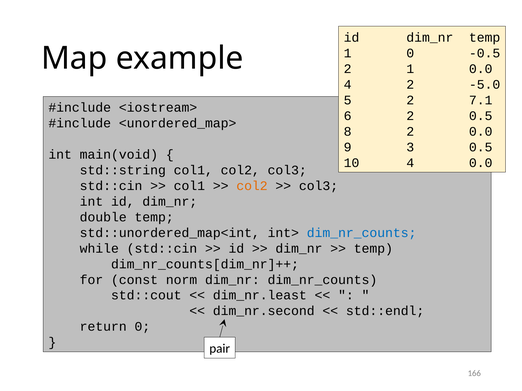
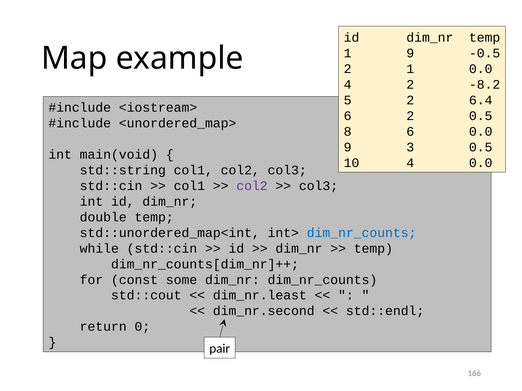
1 0: 0 -> 9 (410, 53)
-5.0: -5.0 -> -8.2 (485, 85)
7.1: 7.1 -> 6.4 (481, 100)
8 2: 2 -> 6 (410, 132)
col2 colour: orange -> purple (252, 186)
norm: norm -> some (182, 280)
